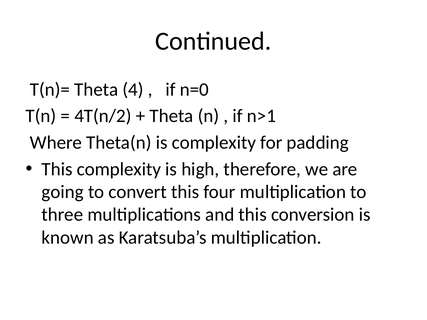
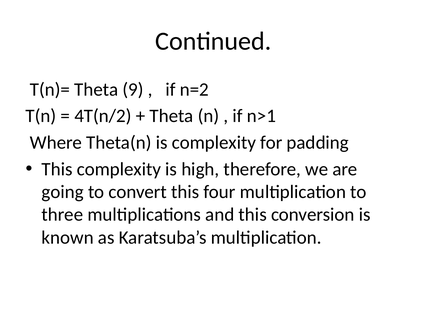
4: 4 -> 9 (133, 90)
n=0: n=0 -> n=2 (194, 90)
